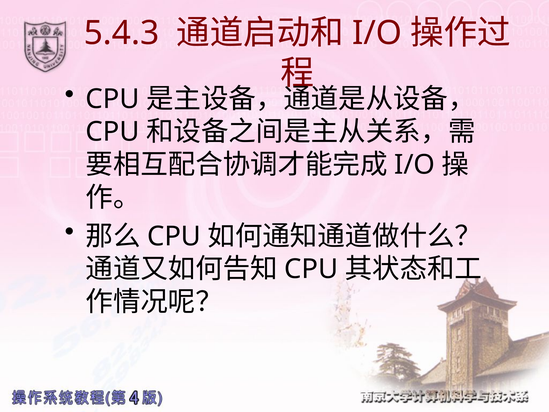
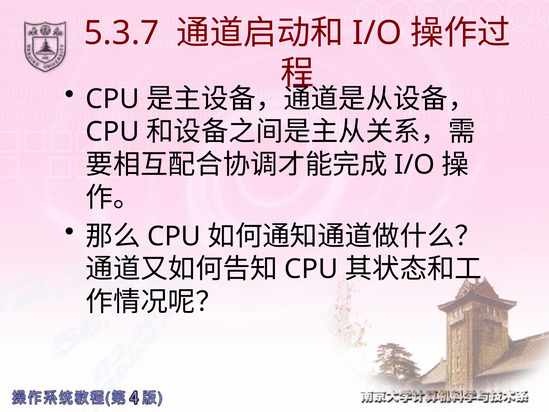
5.4.3: 5.4.3 -> 5.3.7 (122, 33)
